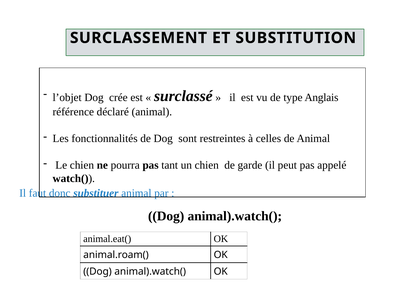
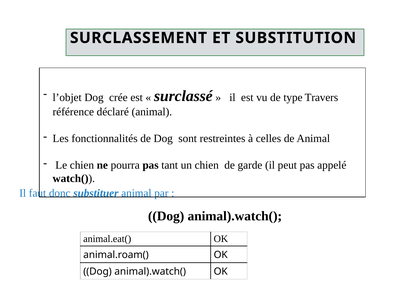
Anglais: Anglais -> Travers (321, 98)
